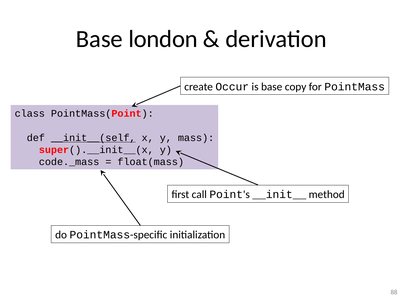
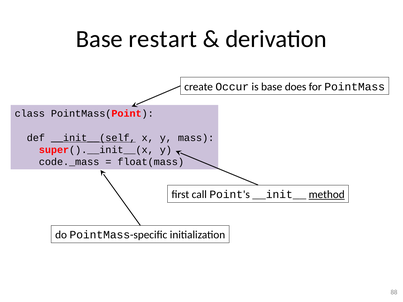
london: london -> restart (163, 39)
copy: copy -> does (296, 87)
method underline: none -> present (327, 195)
